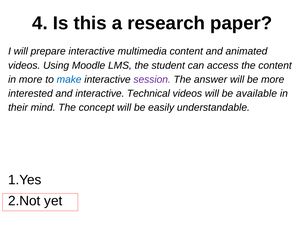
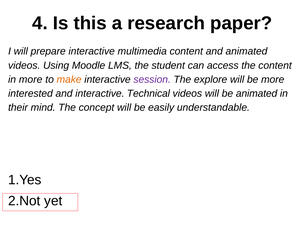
make colour: blue -> orange (69, 79)
answer: answer -> explore (211, 79)
be available: available -> animated (257, 93)
